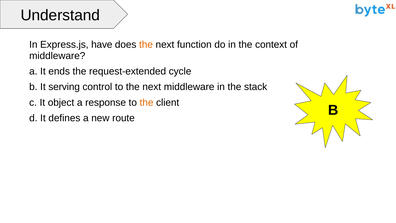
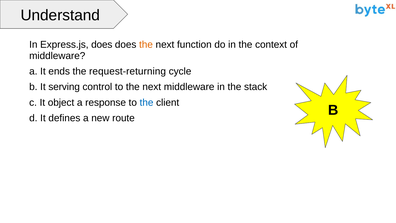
Express.js have: have -> does (102, 45)
request-extended: request-extended -> request-returning (128, 71)
the colour: orange -> blue (147, 102)
